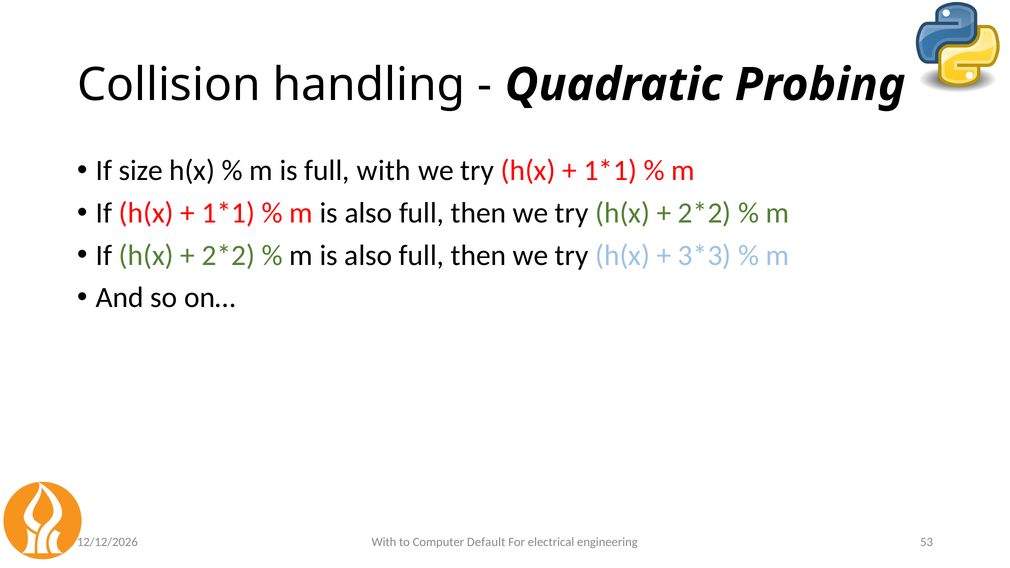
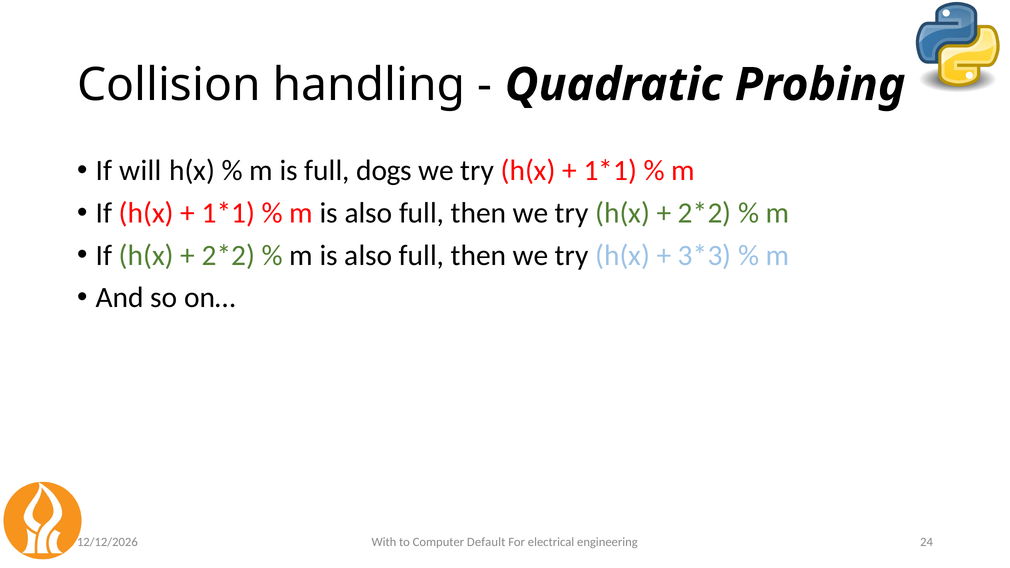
size: size -> will (141, 171)
full with: with -> dogs (384, 171)
53: 53 -> 24 (927, 542)
